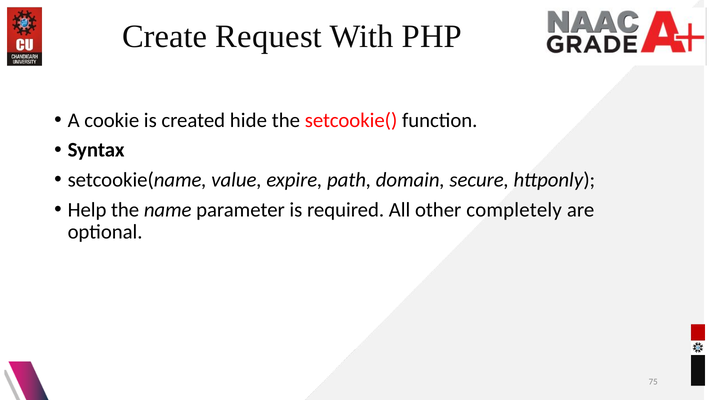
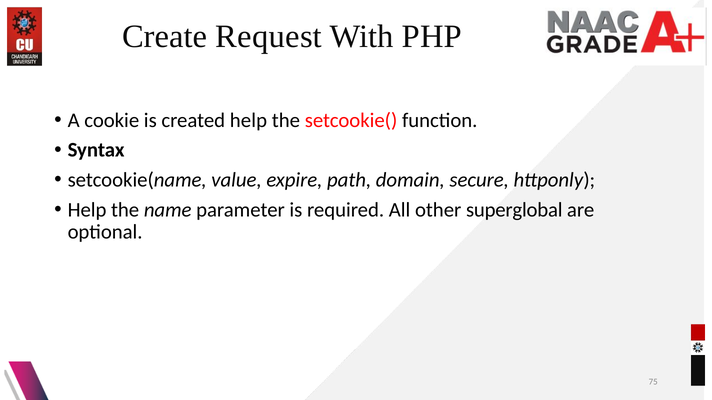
created hide: hide -> help (248, 120)
completely: completely -> superglobal (514, 210)
